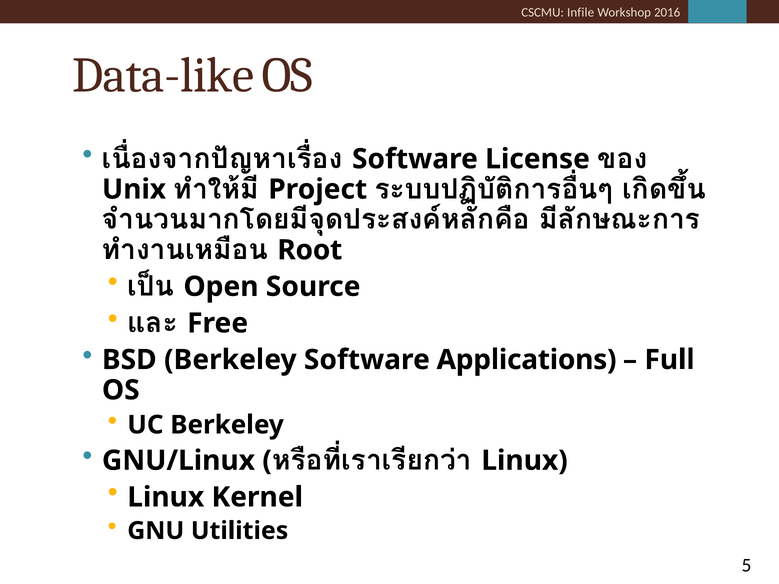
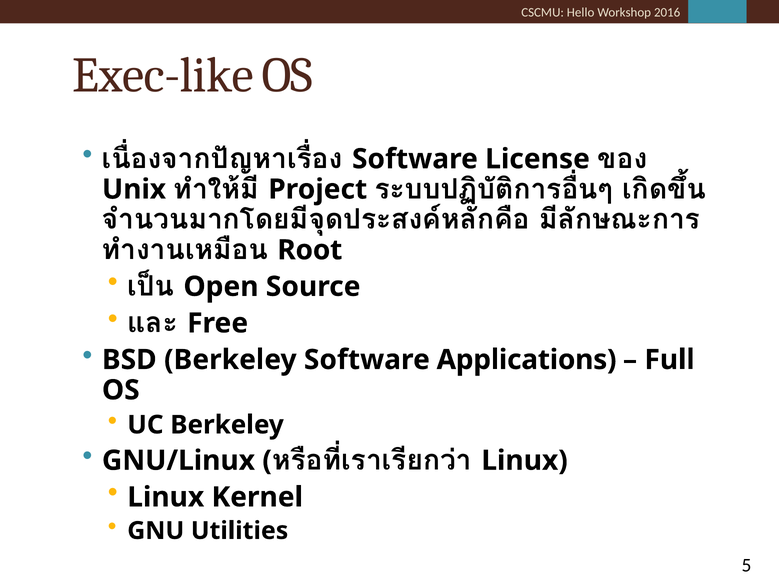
Infile: Infile -> Hello (581, 13)
Data-like: Data-like -> Exec-like (163, 76)
